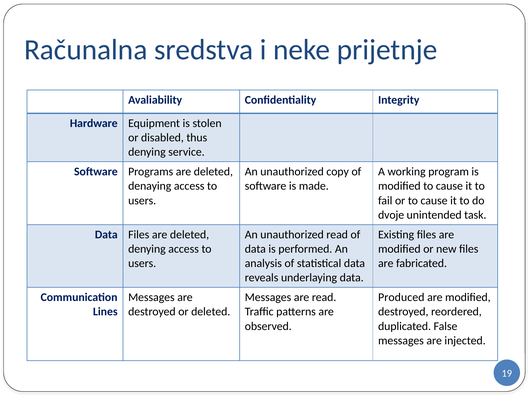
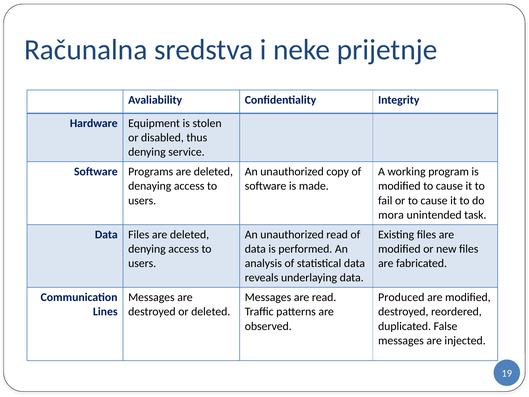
dvoje: dvoje -> mora (391, 215)
